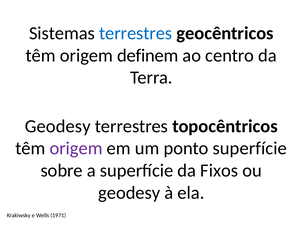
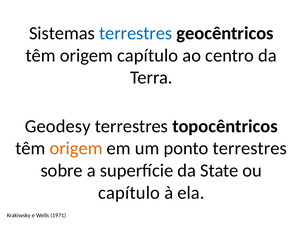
origem definem: definem -> capítulo (148, 55)
origem colour: purple -> orange (76, 149)
ponto superfície: superfície -> terrestres (250, 149)
Fixos: Fixos -> State (219, 171)
geodesy: geodesy -> capítulo (129, 193)
